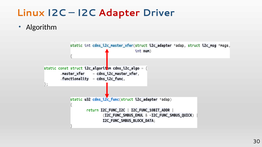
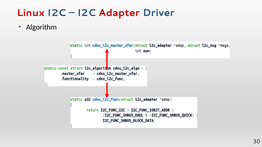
Linux colour: orange -> red (31, 13)
